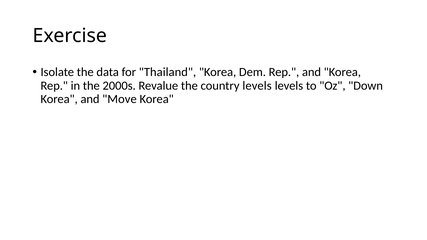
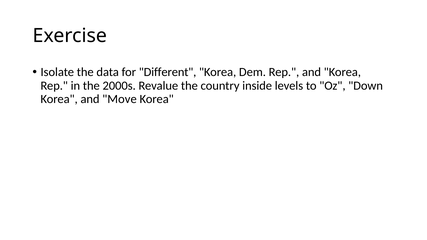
Thailand: Thailand -> Different (168, 72)
country levels: levels -> inside (257, 86)
